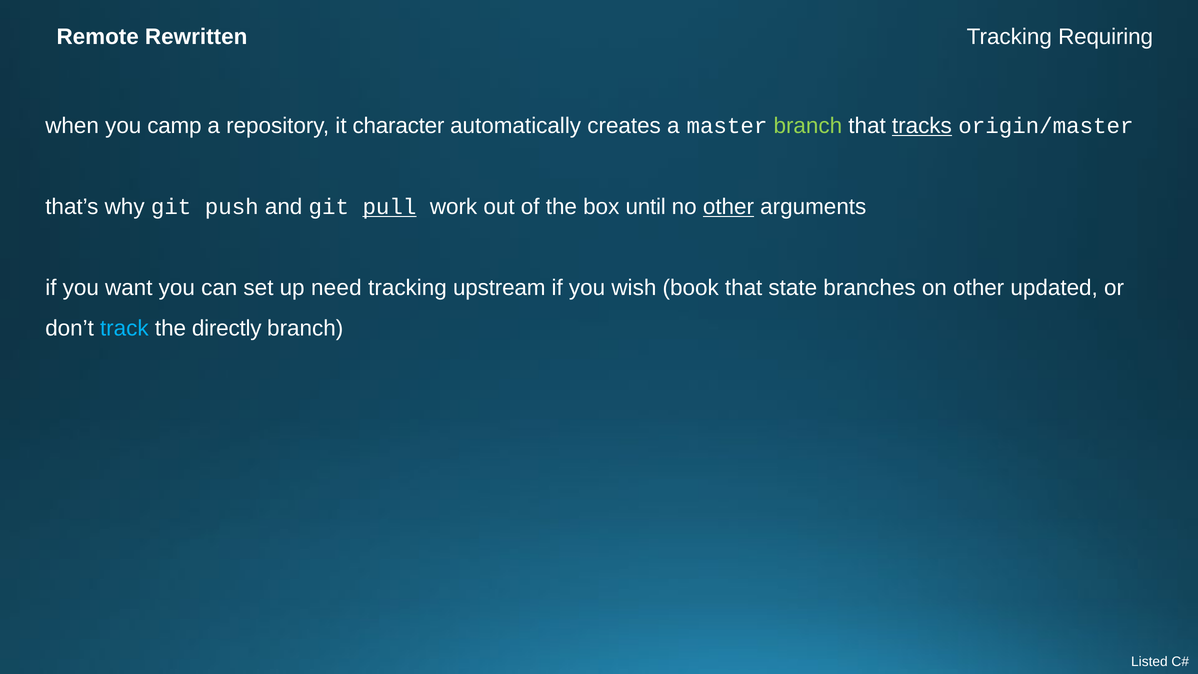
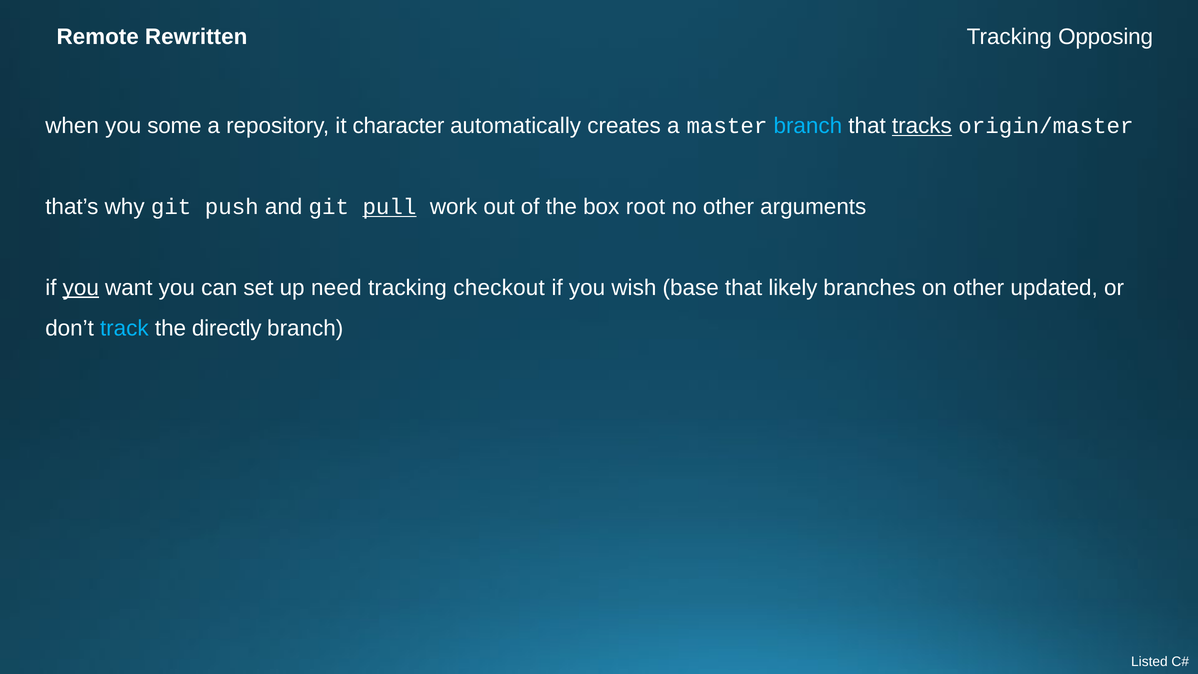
Requiring: Requiring -> Opposing (1106, 37)
camp: camp -> some (174, 126)
branch colour: light green -> light blue (808, 126)
until: until -> root (645, 207)
other underline: present -> none (728, 207)
you underline: none -> present (81, 288)
upstream: upstream -> checkout (499, 288)
book: book -> base (691, 288)
state: state -> likely (793, 288)
